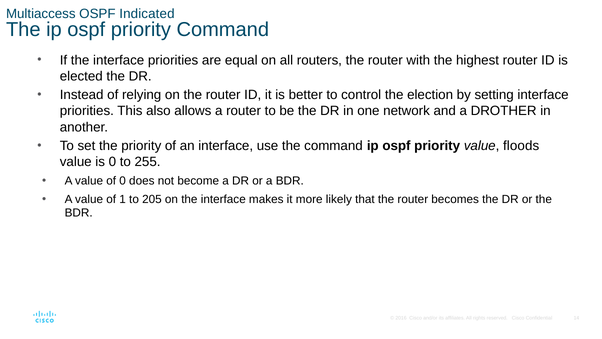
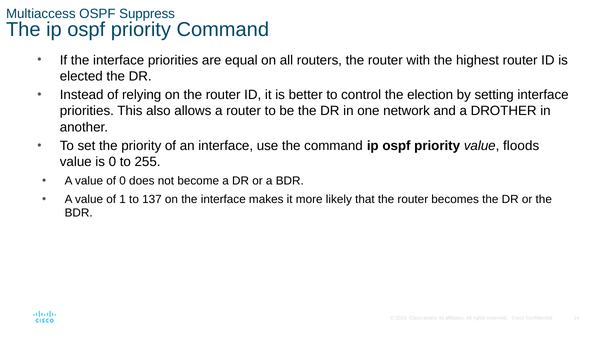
Indicated: Indicated -> Suppress (147, 14)
205: 205 -> 137 (152, 199)
